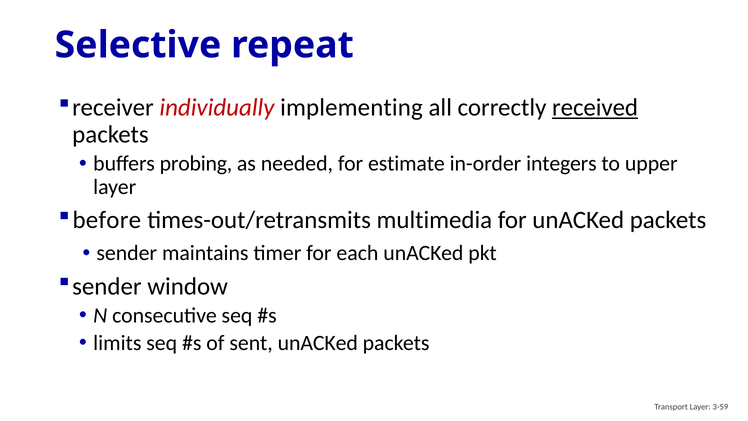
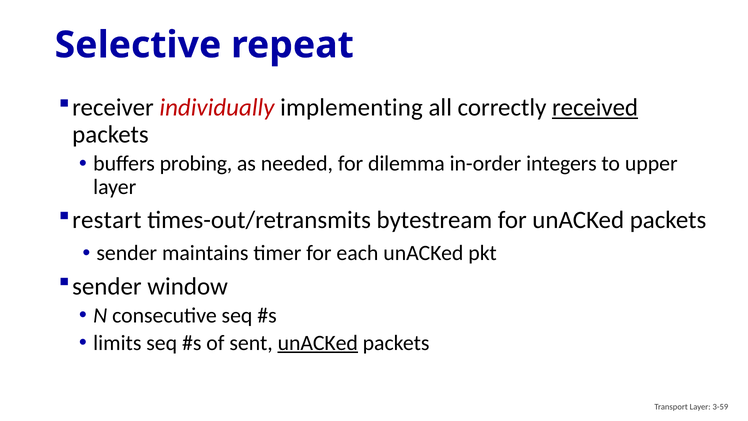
estimate: estimate -> dilemma (406, 164)
before: before -> restart (107, 220)
multimedia: multimedia -> bytestream (434, 220)
unACKed underline: none -> present (318, 343)
